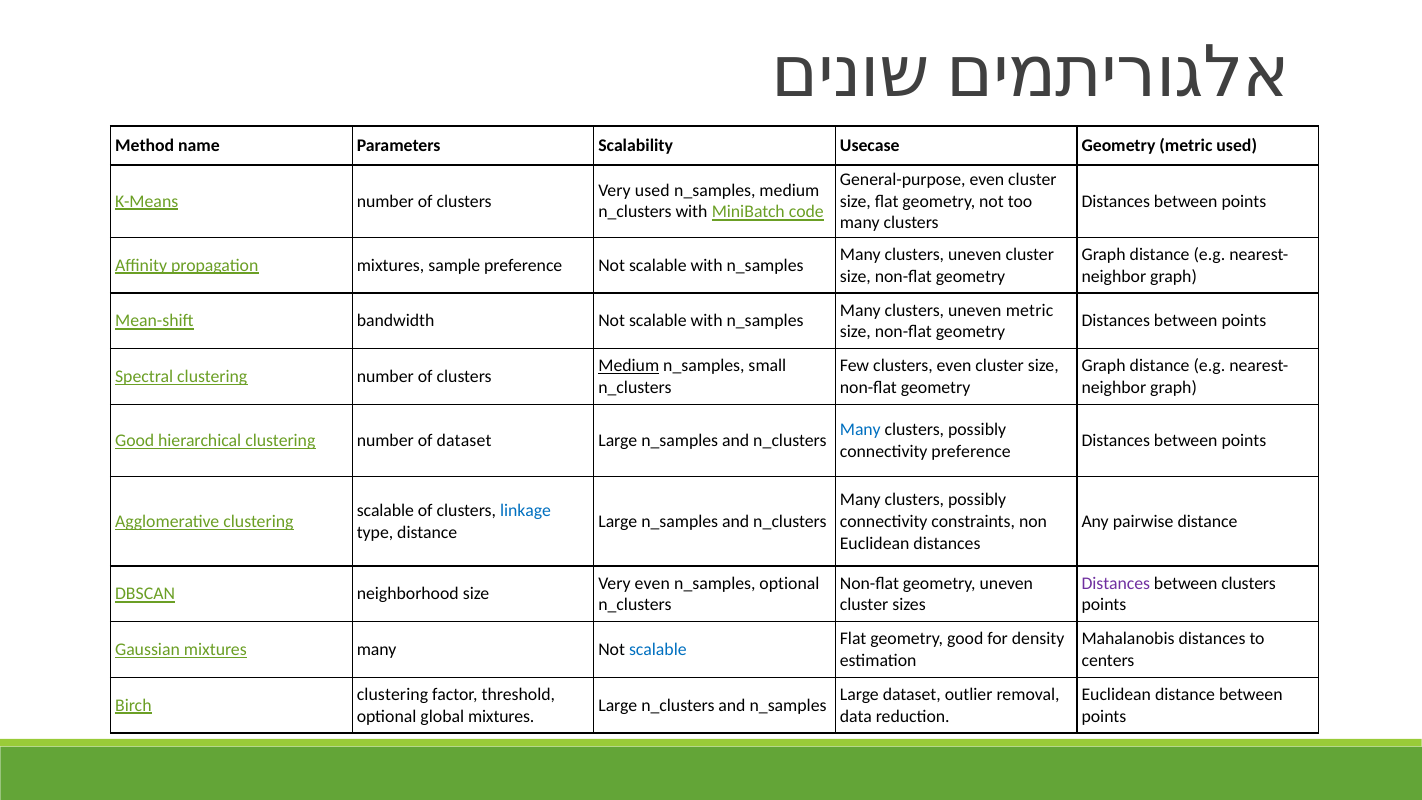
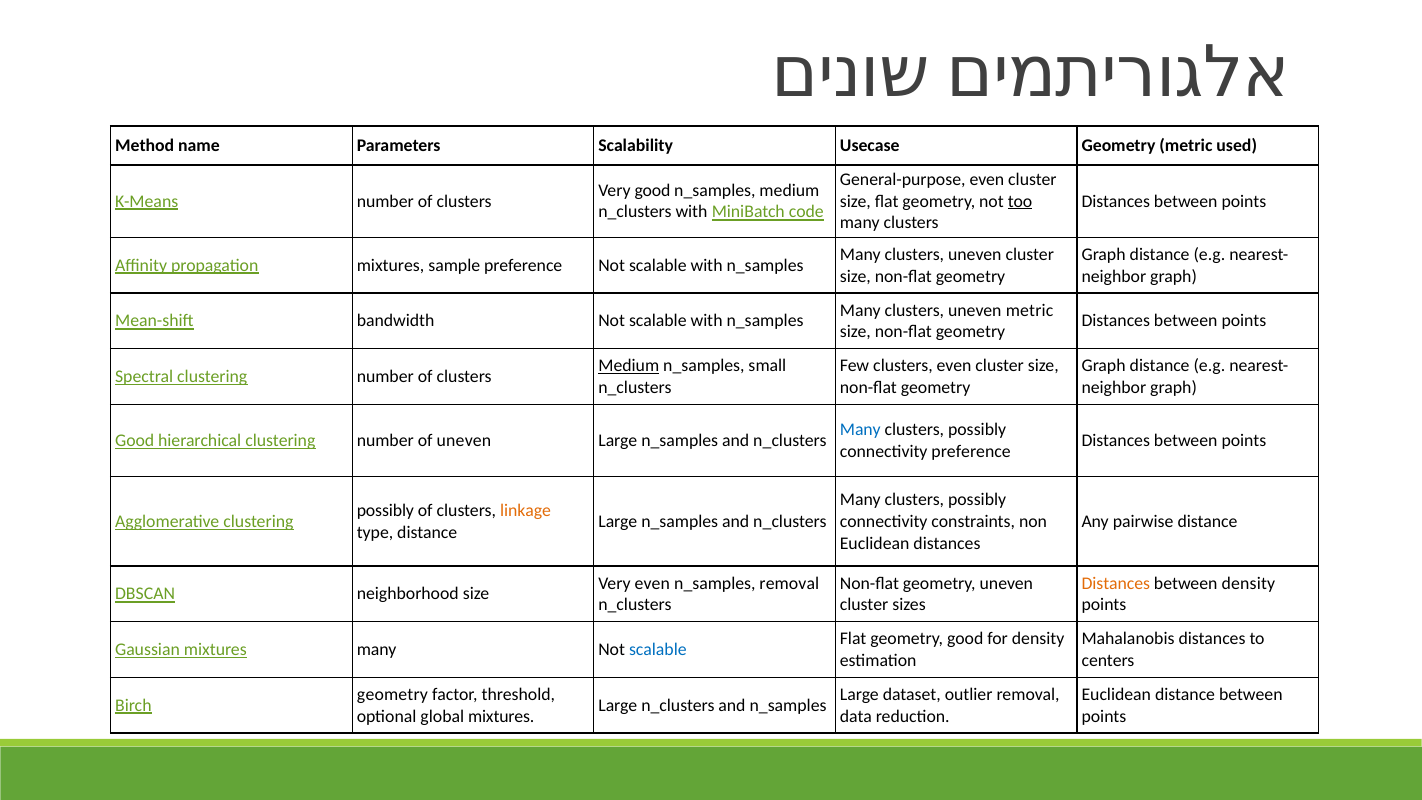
Very used: used -> good (652, 190)
too underline: none -> present (1020, 201)
of dataset: dataset -> uneven (464, 441)
scalable: scalable -> possibly (385, 511)
linkage colour: blue -> orange (525, 511)
optional: optional -> removal (789, 583)
Distances colour: purple -> orange (1116, 583)
between clusters: clusters -> density (1248, 583)
clustering: clustering -> geometry (392, 694)
